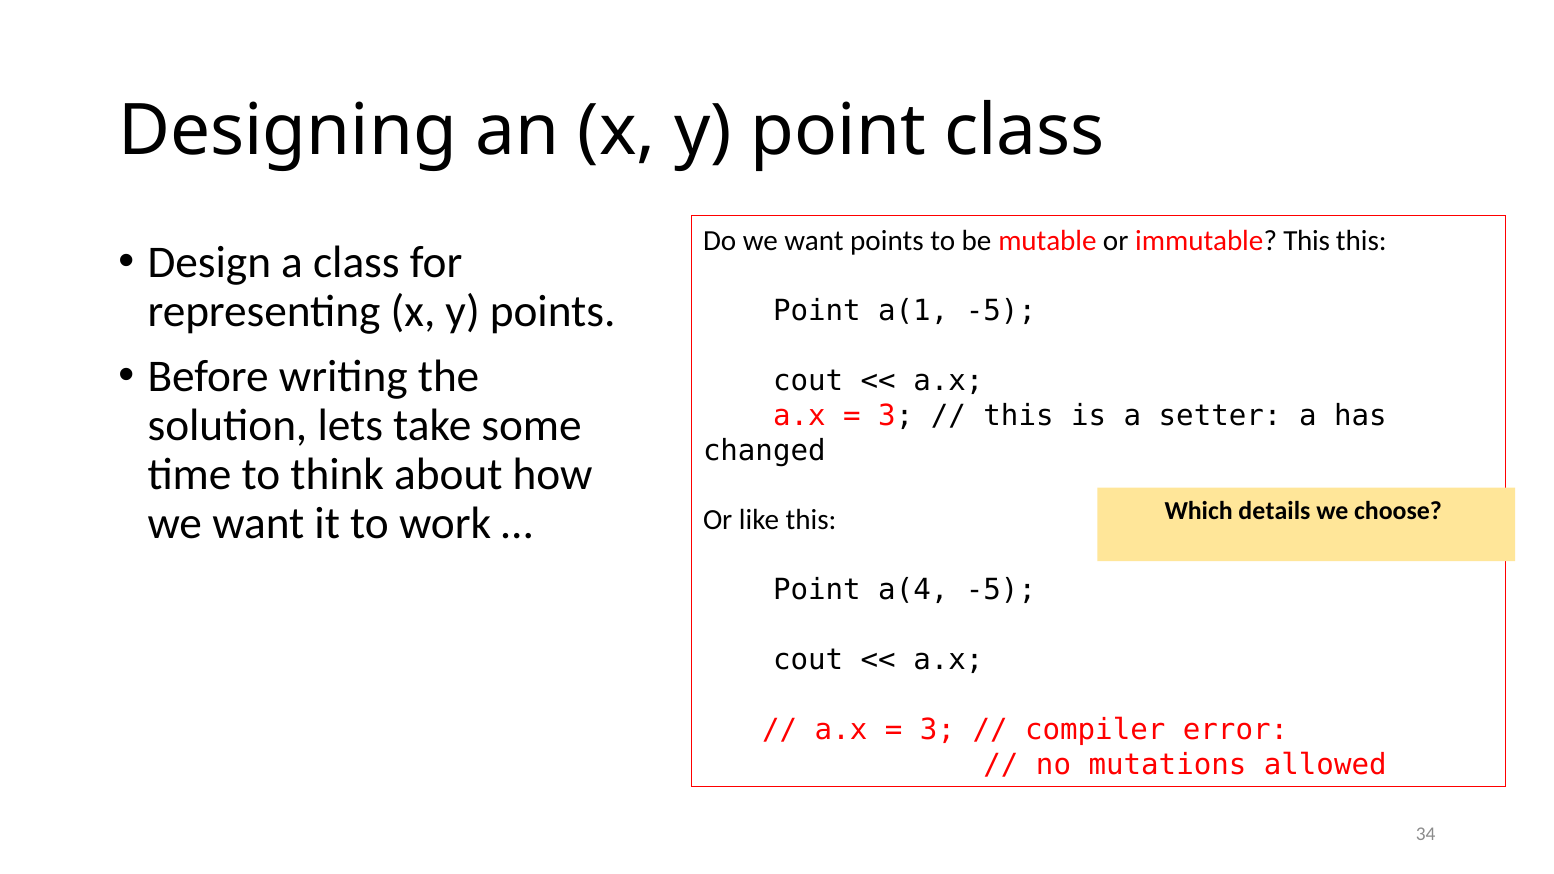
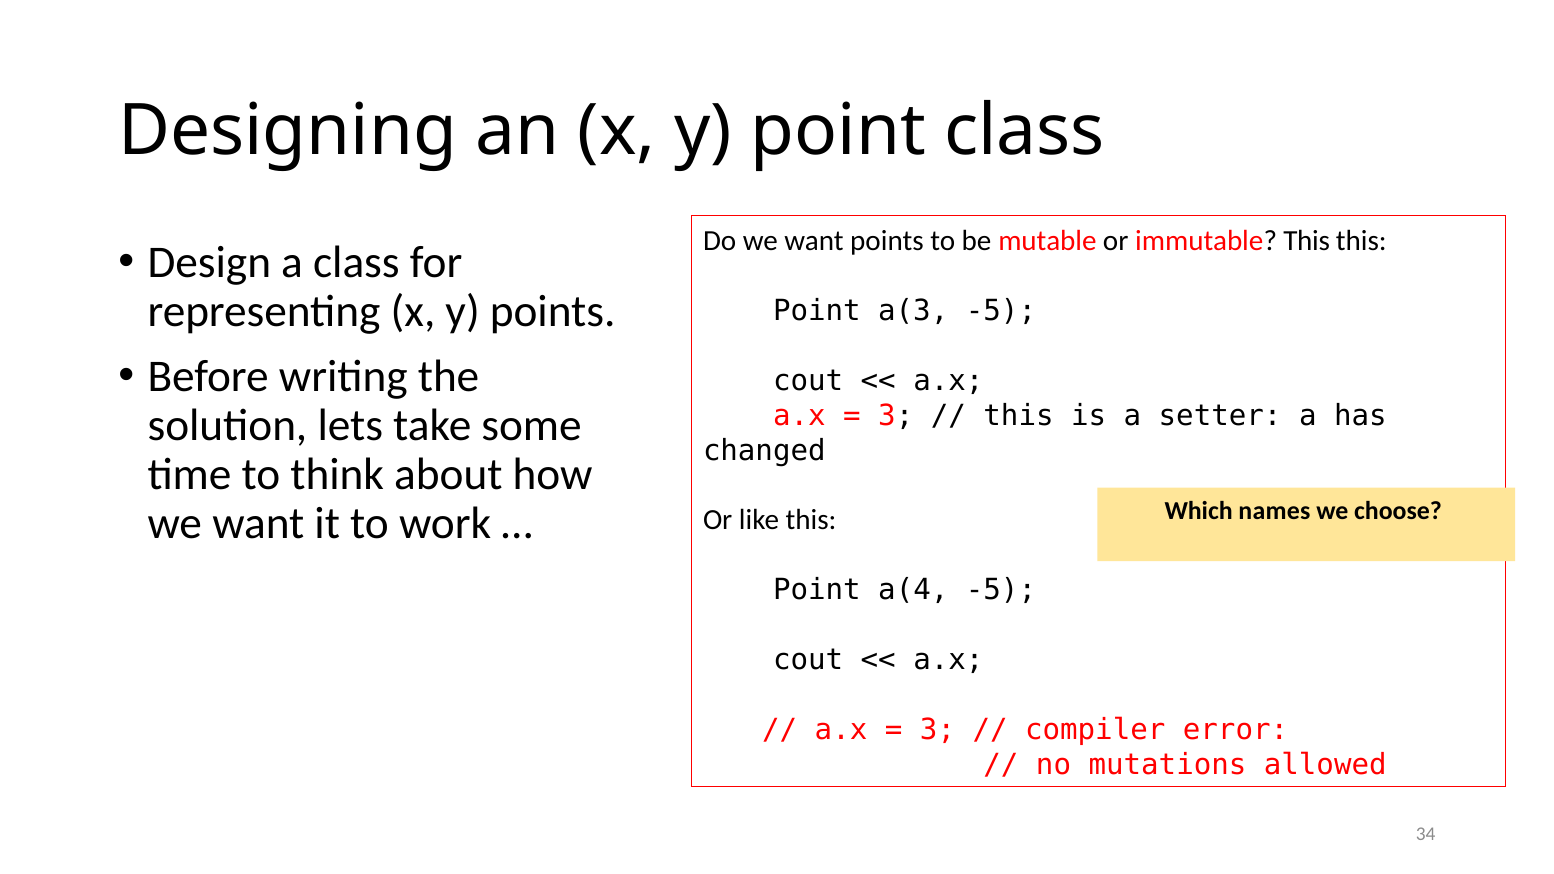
a(1: a(1 -> a(3 (913, 311)
details: details -> names (1274, 511)
